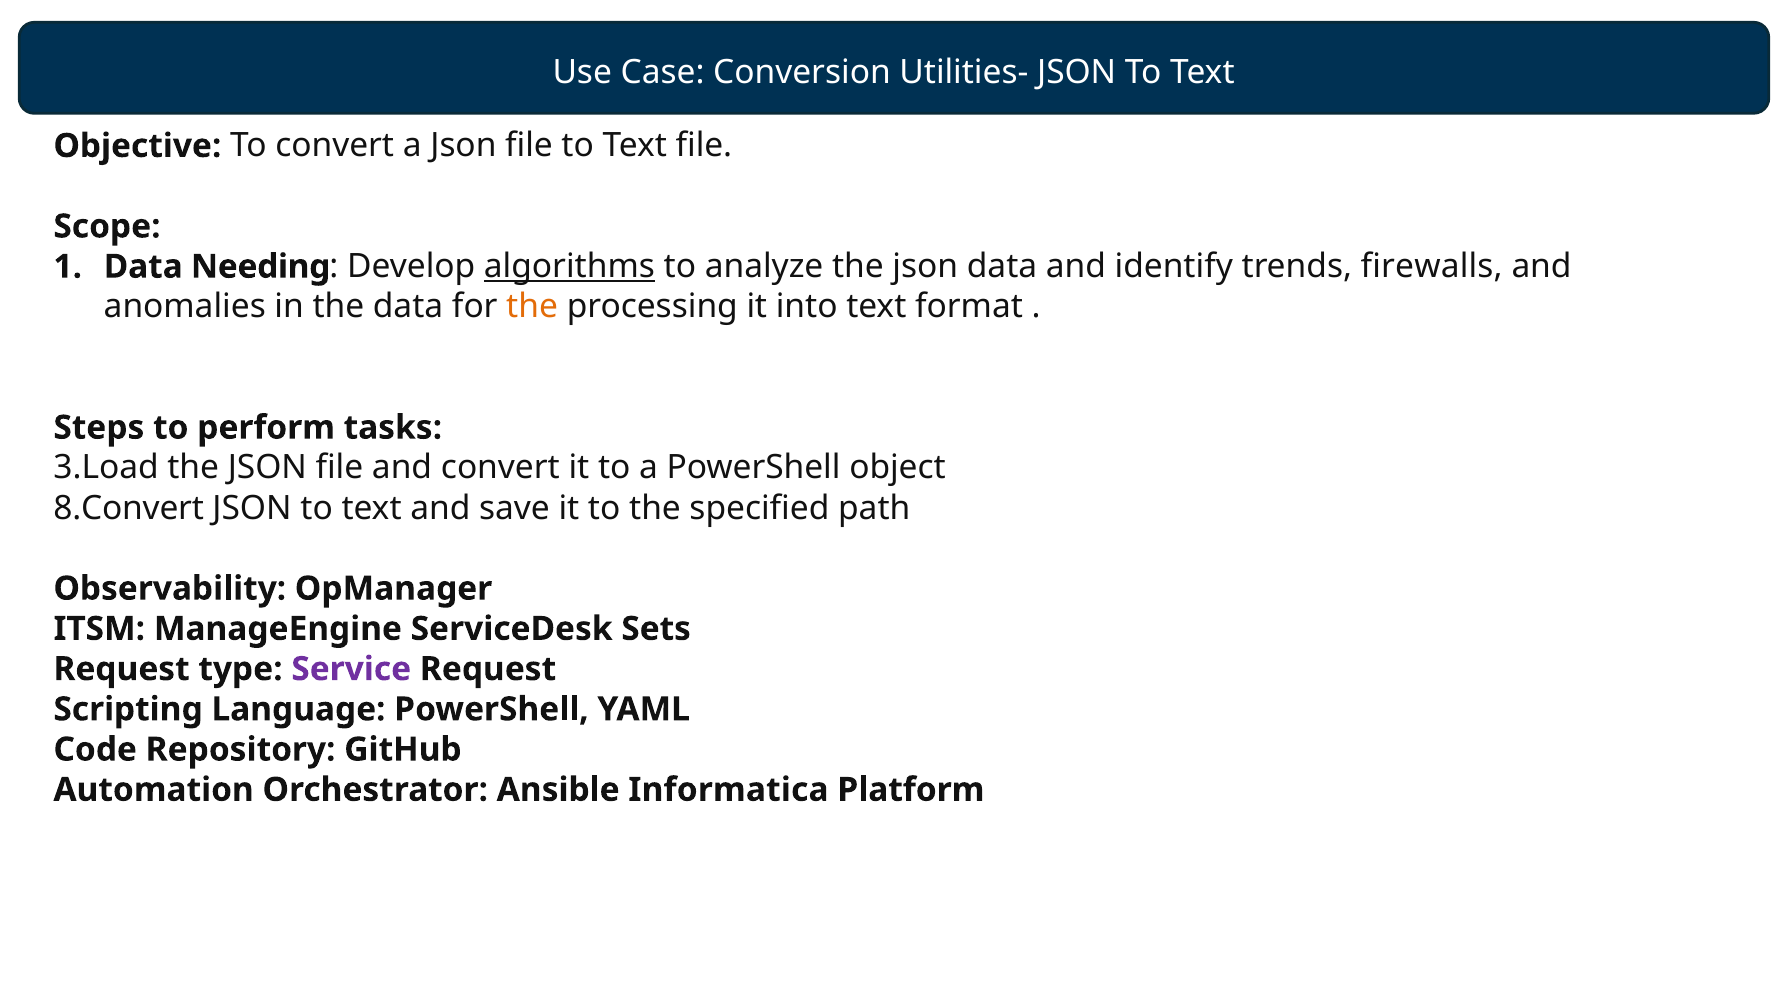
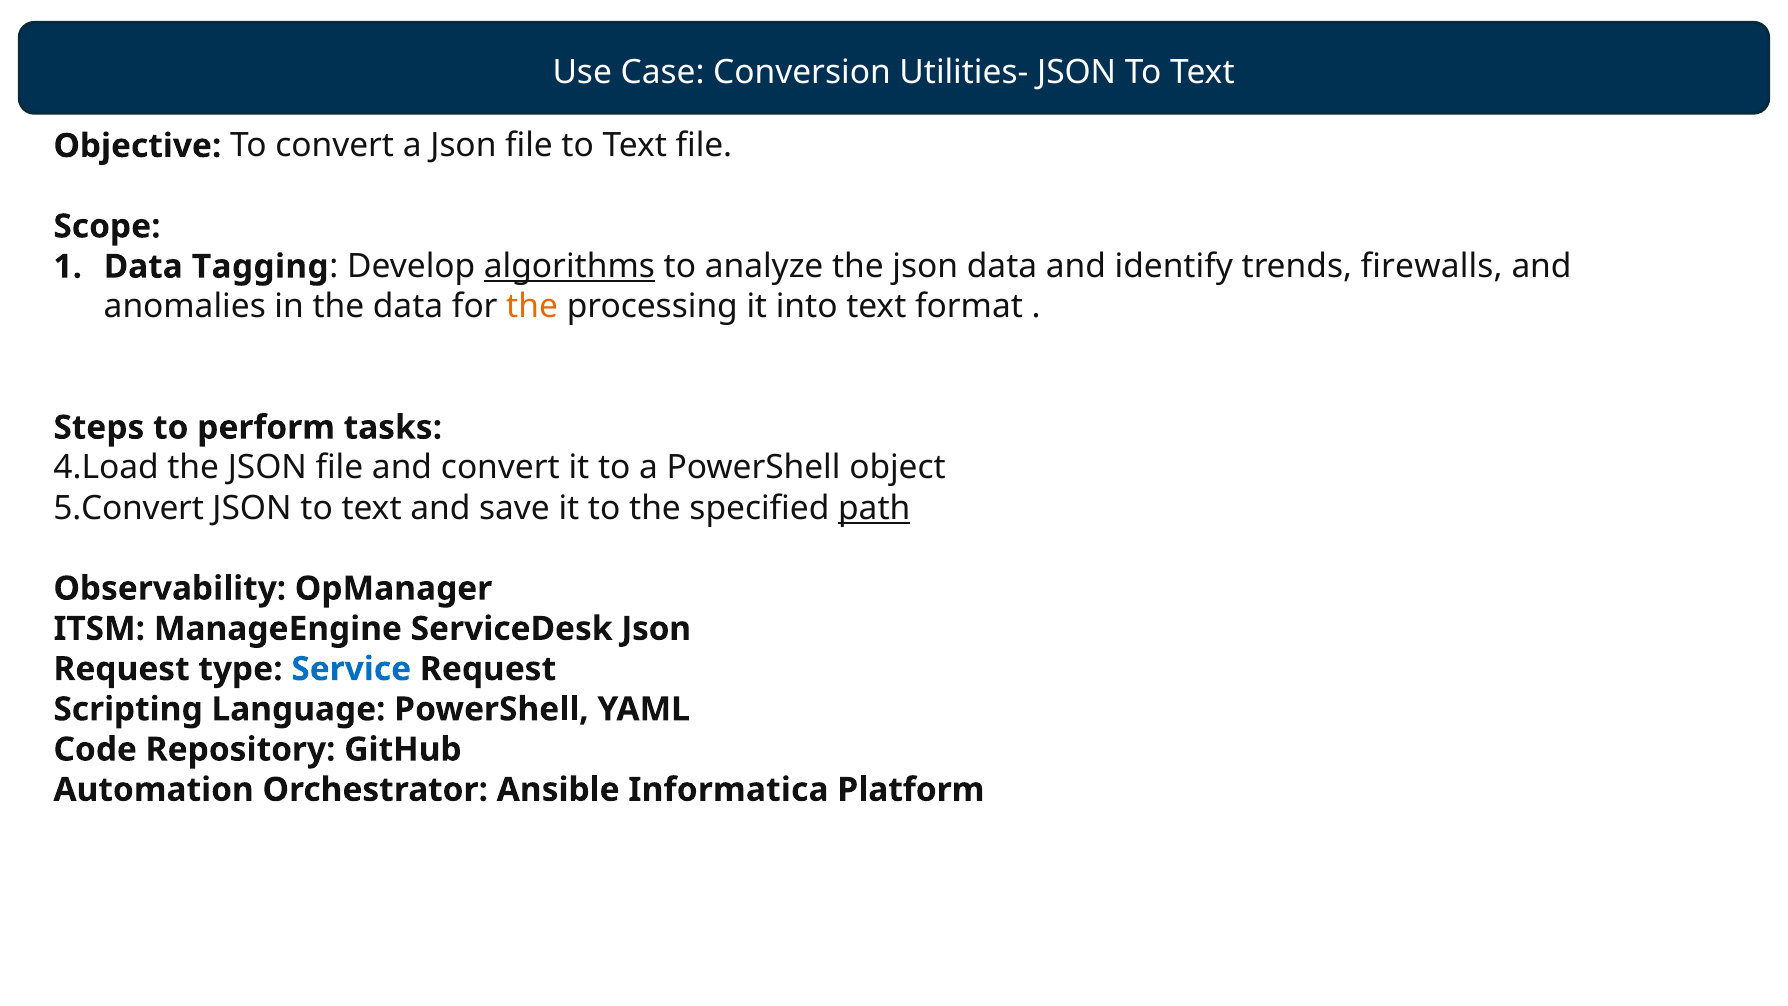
Needing: Needing -> Tagging (260, 267)
3.Load: 3.Load -> 4.Load (106, 468)
8.Convert: 8.Convert -> 5.Convert (129, 508)
path underline: none -> present (874, 508)
ServiceDesk Sets: Sets -> Json (656, 629)
Service colour: purple -> blue (351, 669)
